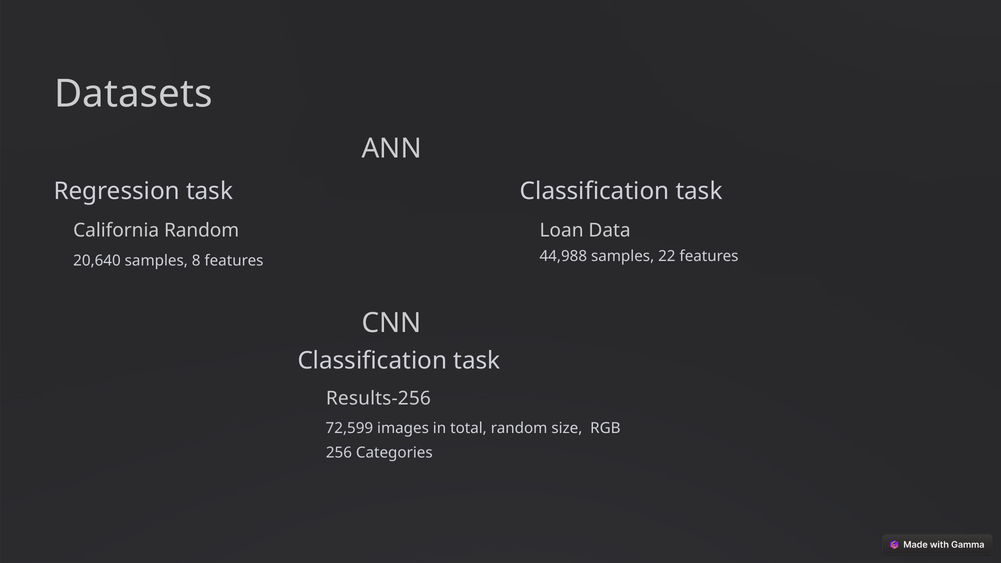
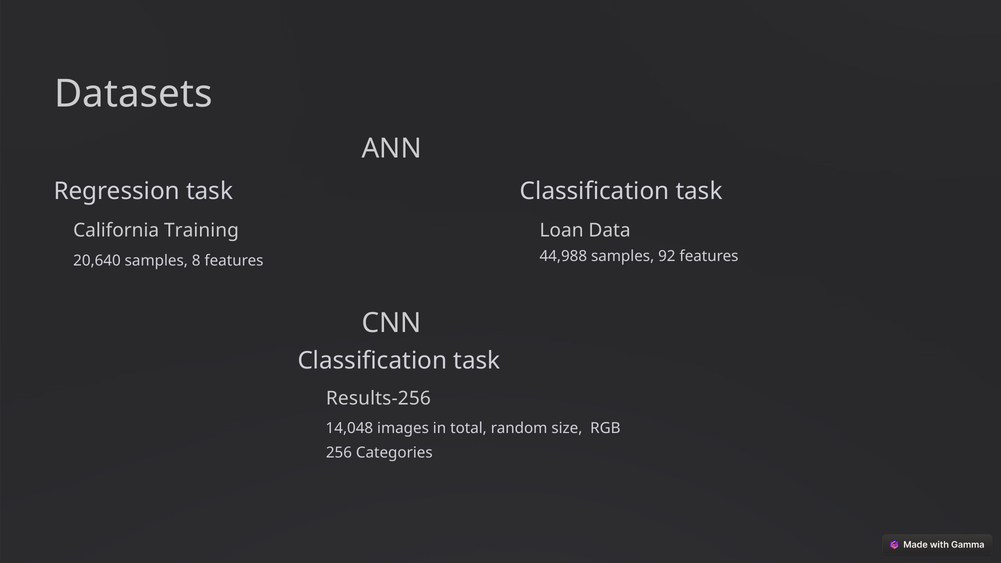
California Random: Random -> Training (202, 230)
22: 22 -> 92 (667, 256)
72,599: 72,599 -> 14,048 (349, 428)
